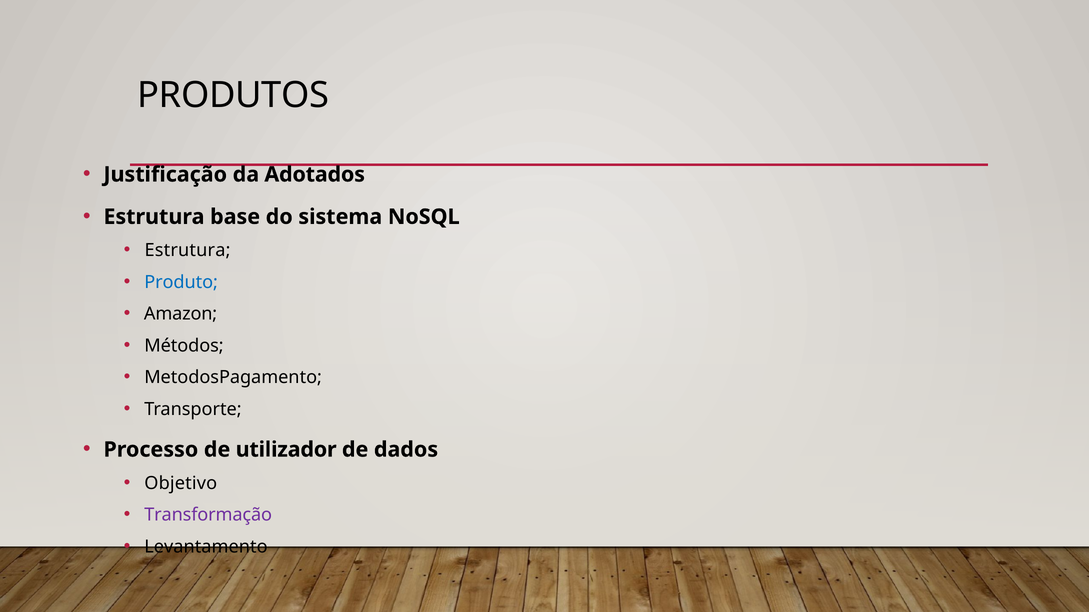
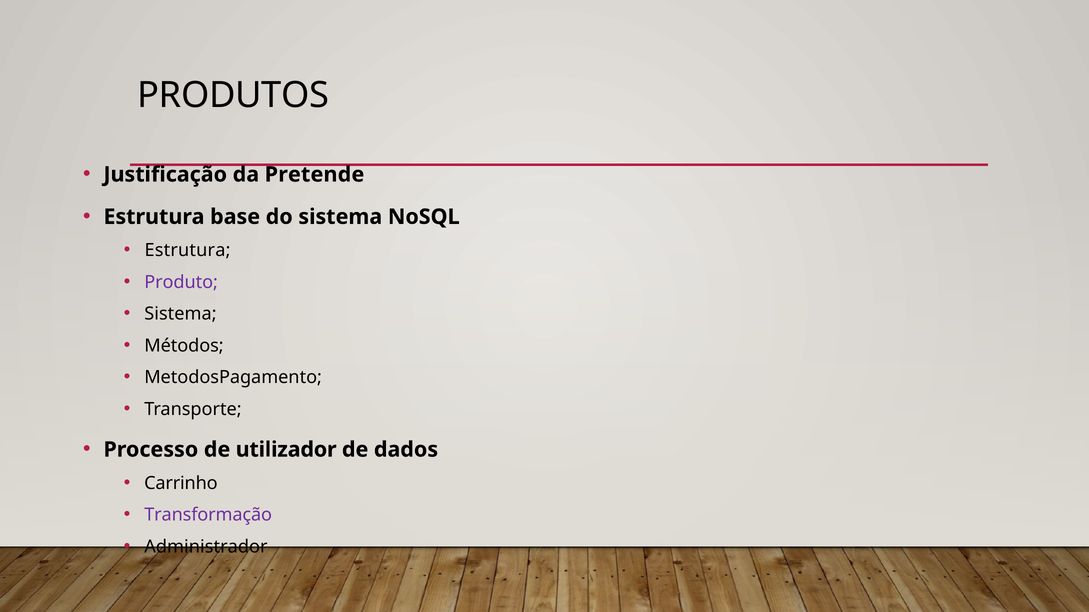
Adotados: Adotados -> Pretende (314, 175)
Produto colour: blue -> purple (181, 282)
Amazon: Amazon -> Sistema (180, 314)
Objetivo: Objetivo -> Carrinho (181, 484)
Levantamento: Levantamento -> Administrador (206, 547)
